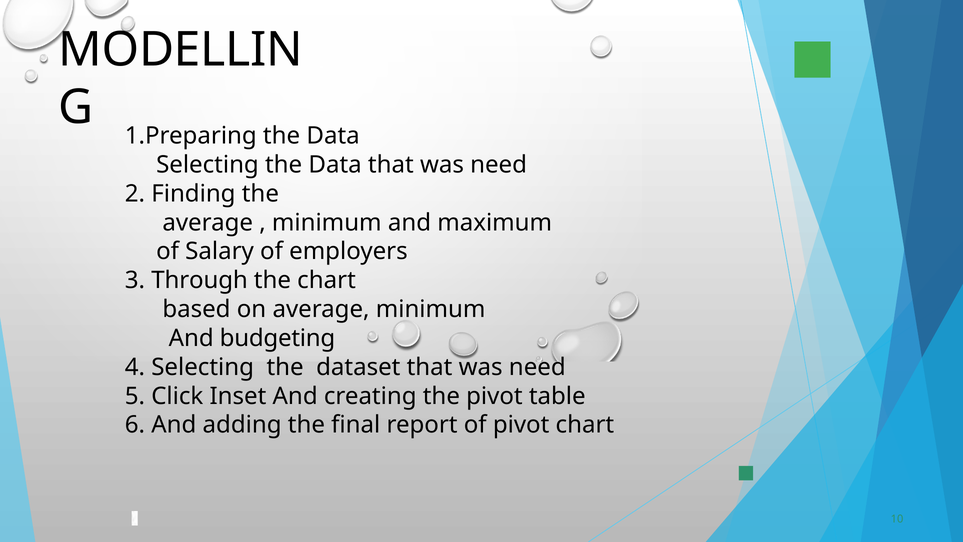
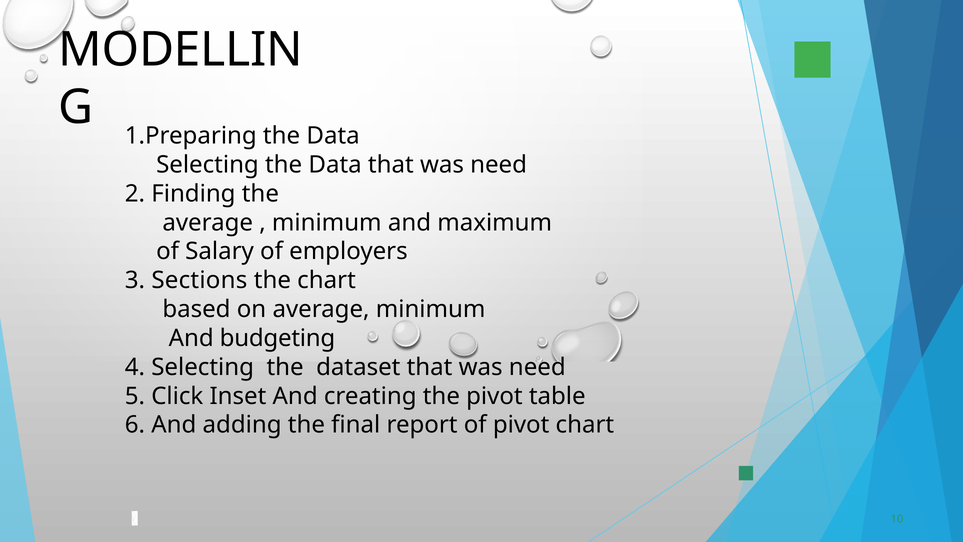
Through: Through -> Sections (199, 280)
